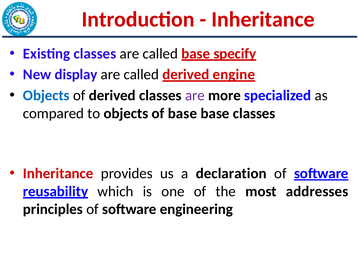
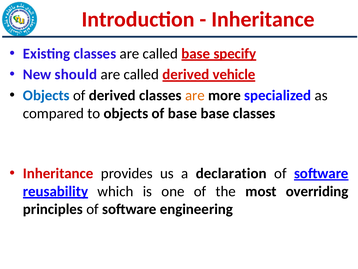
display: display -> should (76, 74)
engine: engine -> vehicle (234, 74)
are colour: purple -> orange (195, 95)
addresses: addresses -> overriding (317, 191)
